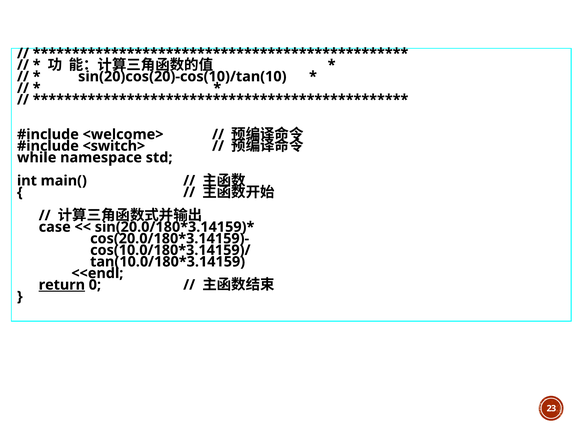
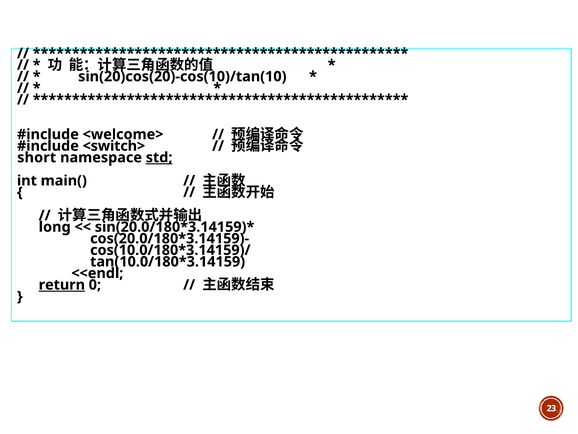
while: while -> short (37, 157)
std underline: none -> present (159, 157)
case: case -> long (55, 227)
